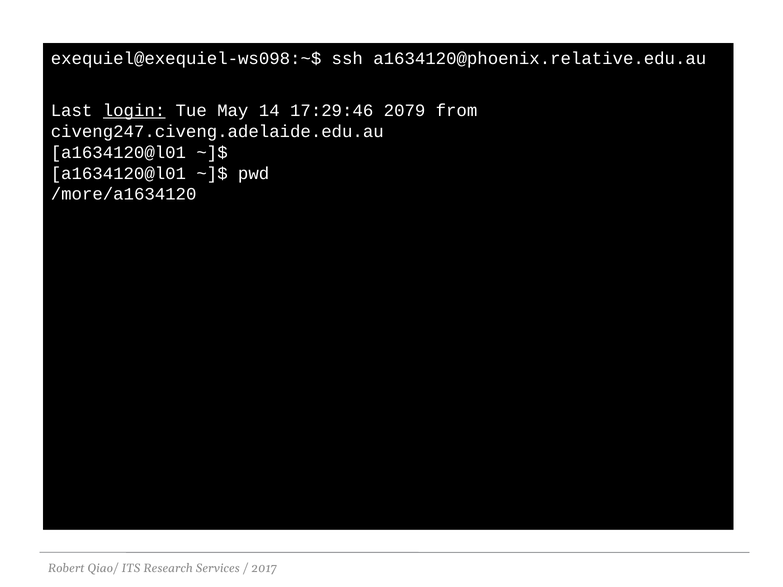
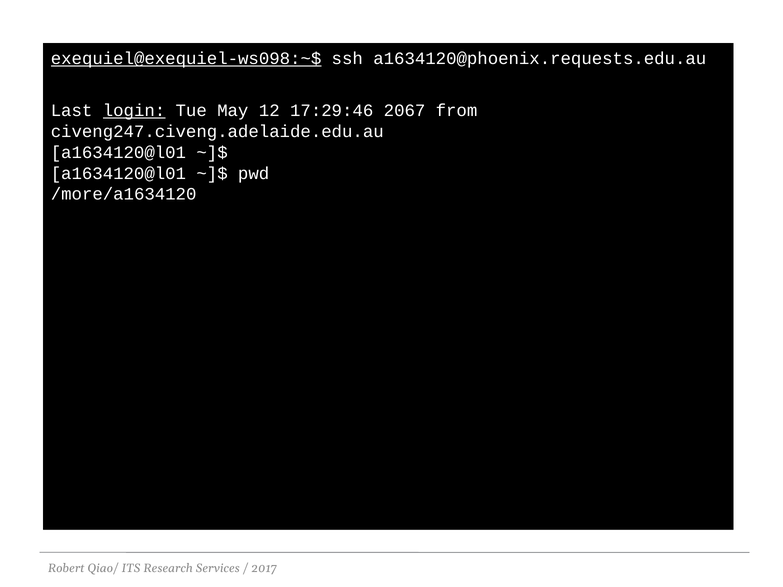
exequiel@exequiel-ws098:~$ underline: none -> present (186, 59)
a1634120@phoenix.relative.edu.au: a1634120@phoenix.relative.edu.au -> a1634120@phoenix.requests.edu.au (540, 59)
14: 14 -> 12 (269, 111)
2079: 2079 -> 2067 (405, 111)
